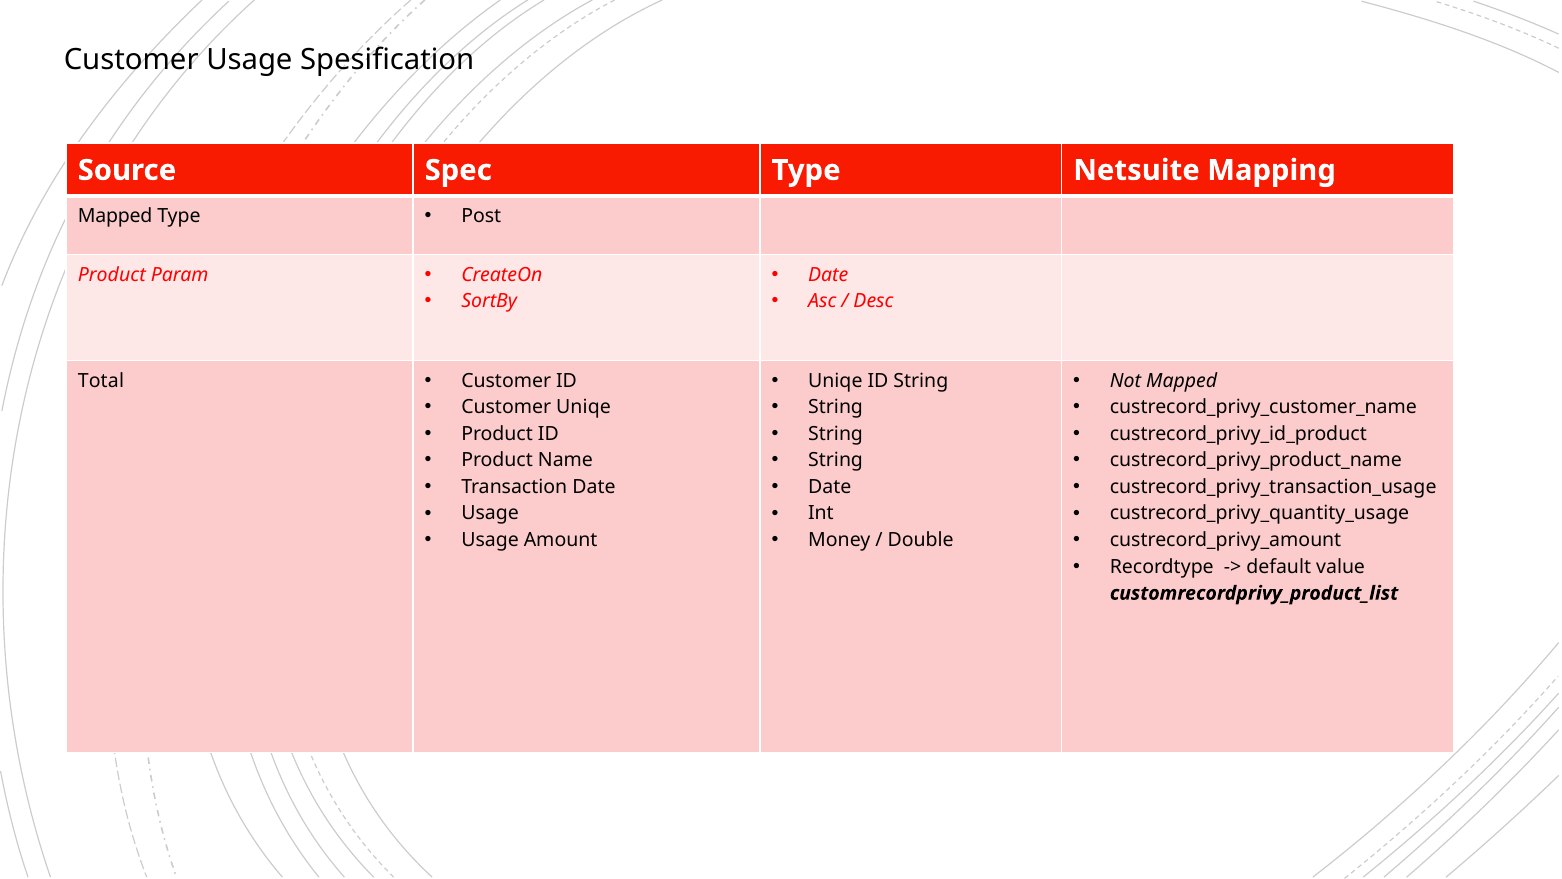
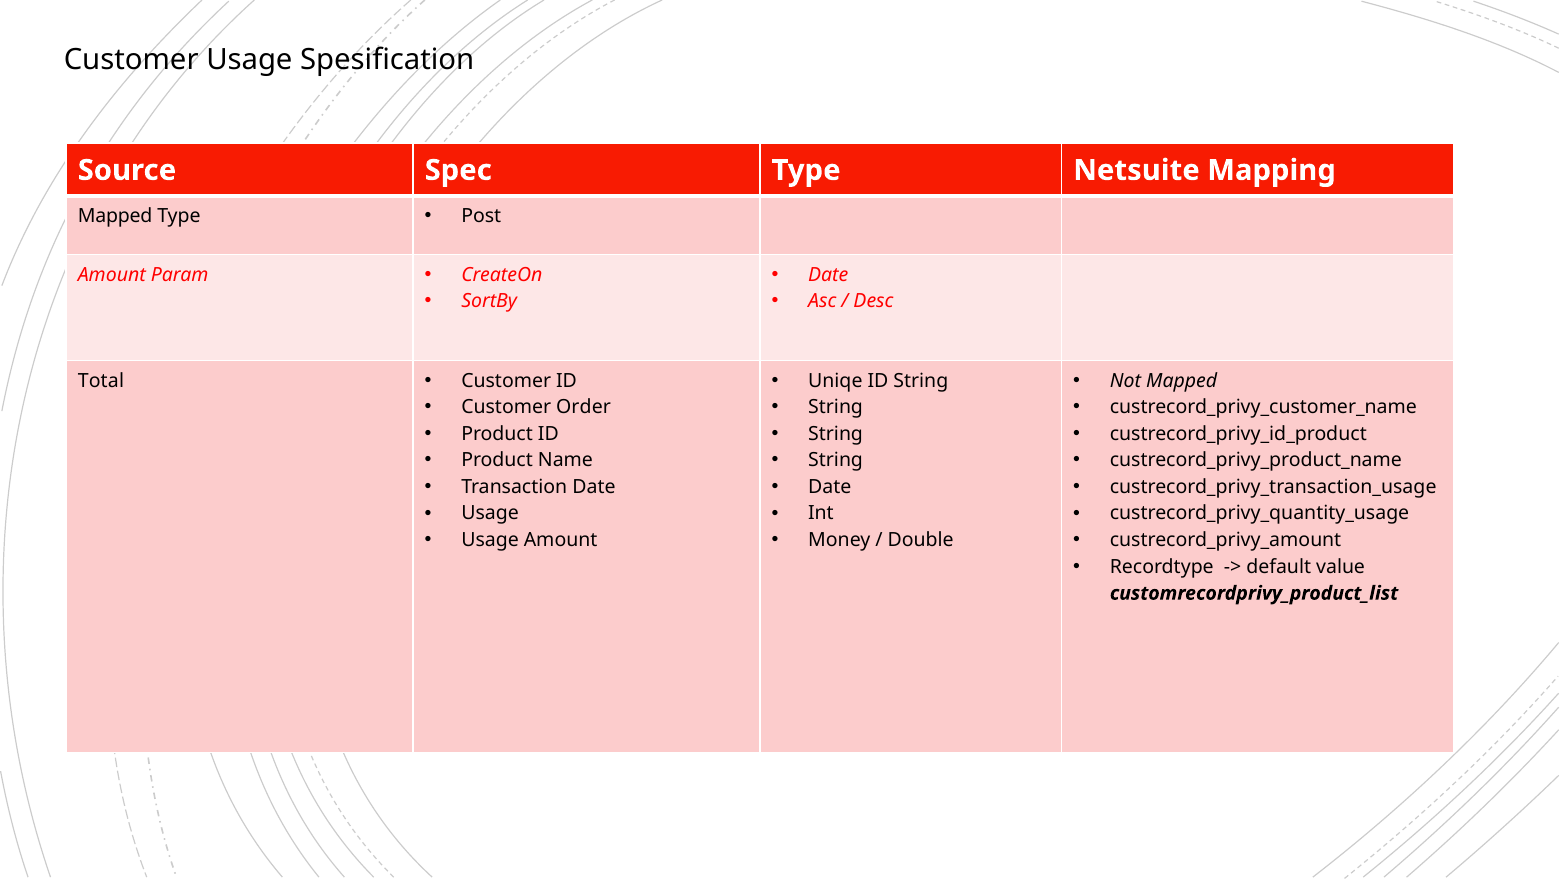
Product: Product -> Amount (112, 275)
Customer Uniqe: Uniqe -> Order (584, 407)
